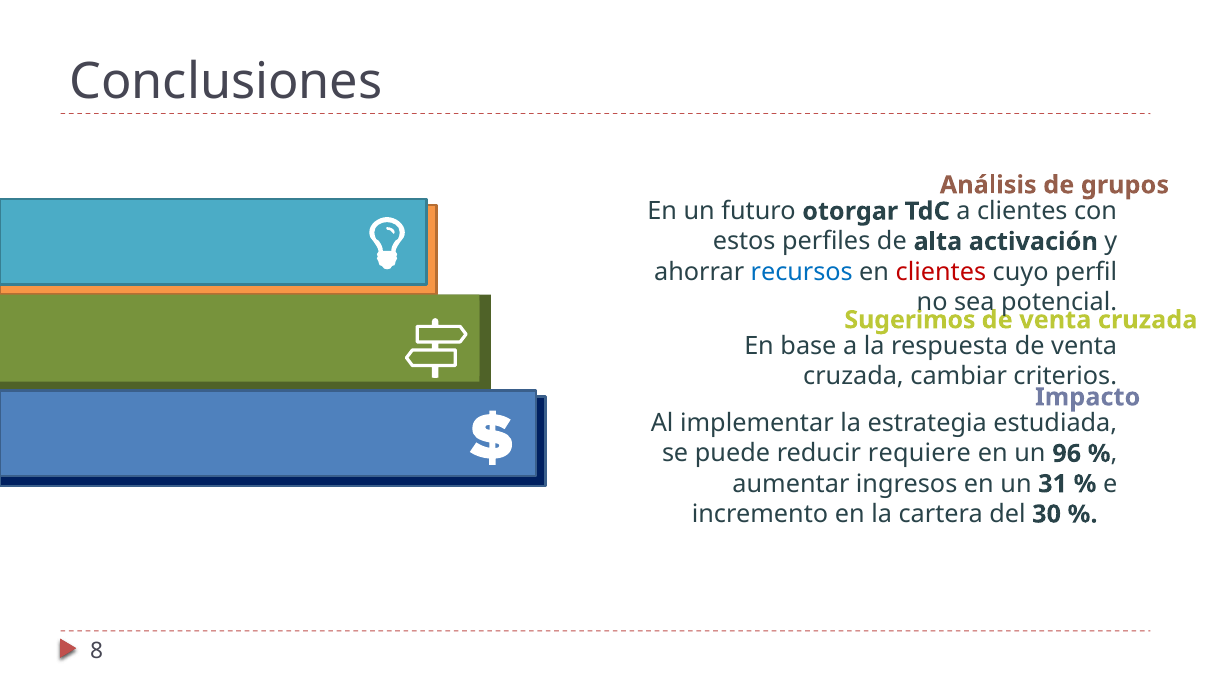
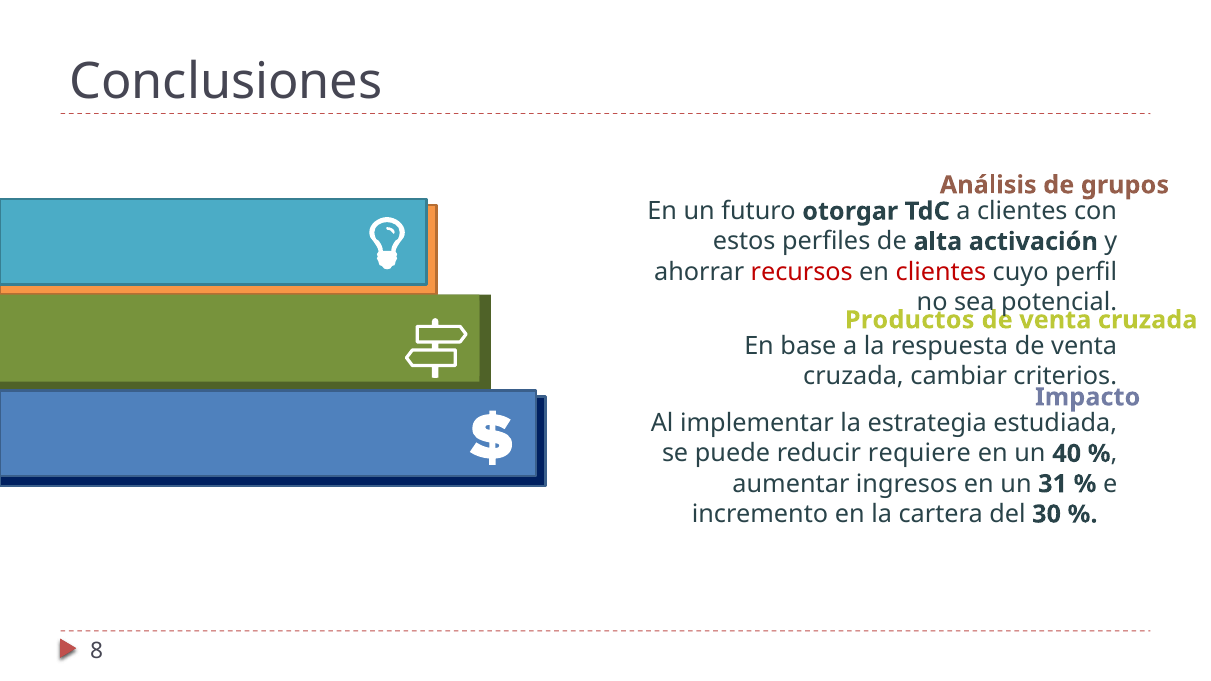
recursos colour: blue -> red (802, 272)
Sugerimos: Sugerimos -> Productos (910, 320)
96: 96 -> 40 (1067, 454)
